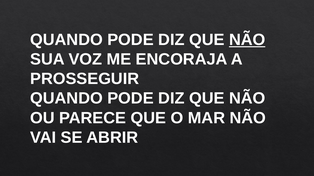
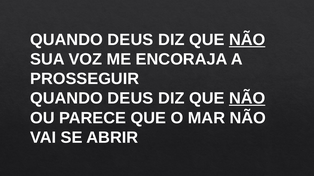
PODE: PODE -> DEUS (130, 40)
PODE: PODE -> DEUS (130, 99)
NÃO underline: none -> present (247, 99)
